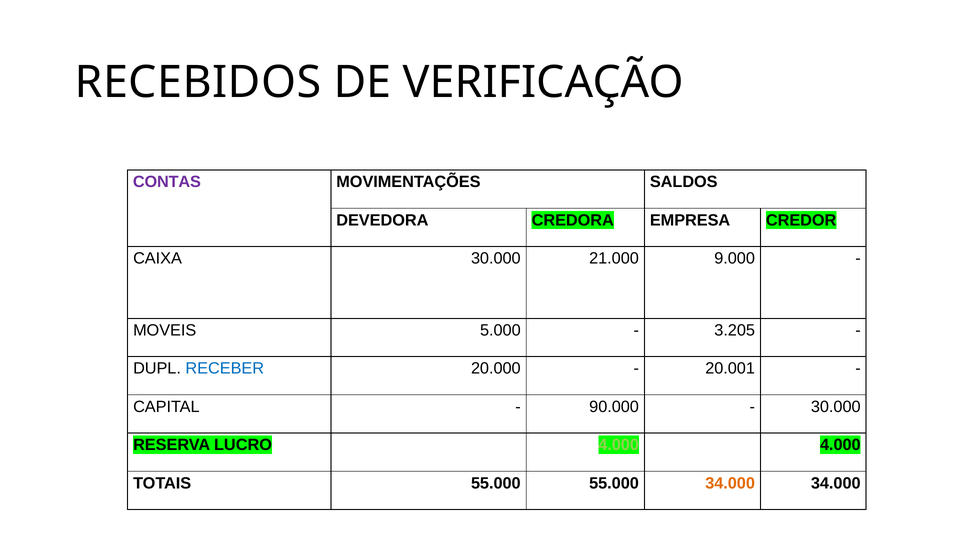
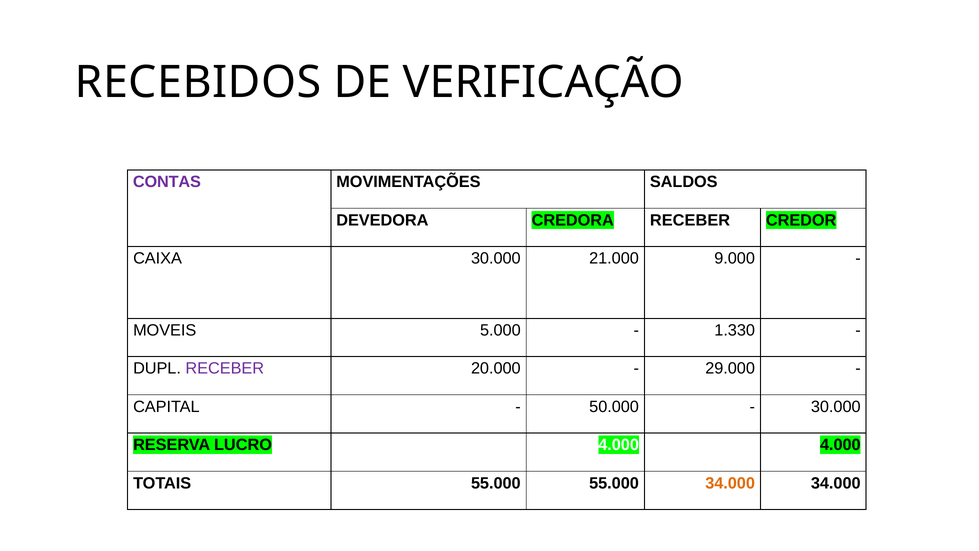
CREDORA EMPRESA: EMPRESA -> RECEBER (690, 220)
3.205: 3.205 -> 1.330 (735, 330)
RECEBER colour: blue -> purple (225, 368)
20.001: 20.001 -> 29.000 (730, 368)
90.000: 90.000 -> 50.000 (614, 407)
4.000 colour: light green -> white (619, 445)
